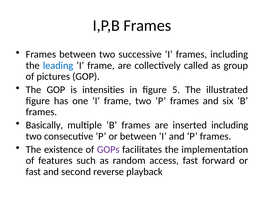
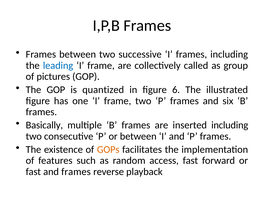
intensities: intensities -> quantized (103, 90)
5: 5 -> 6 (176, 90)
GOPs colour: purple -> orange (108, 149)
and second: second -> frames (76, 172)
